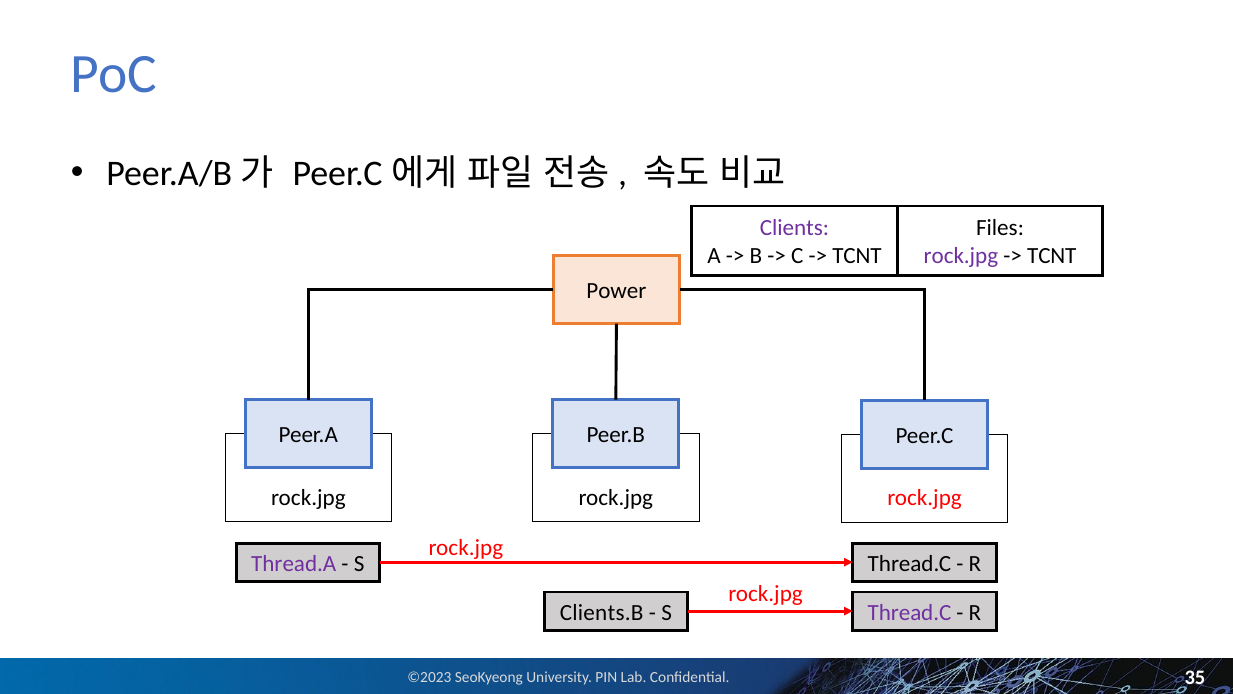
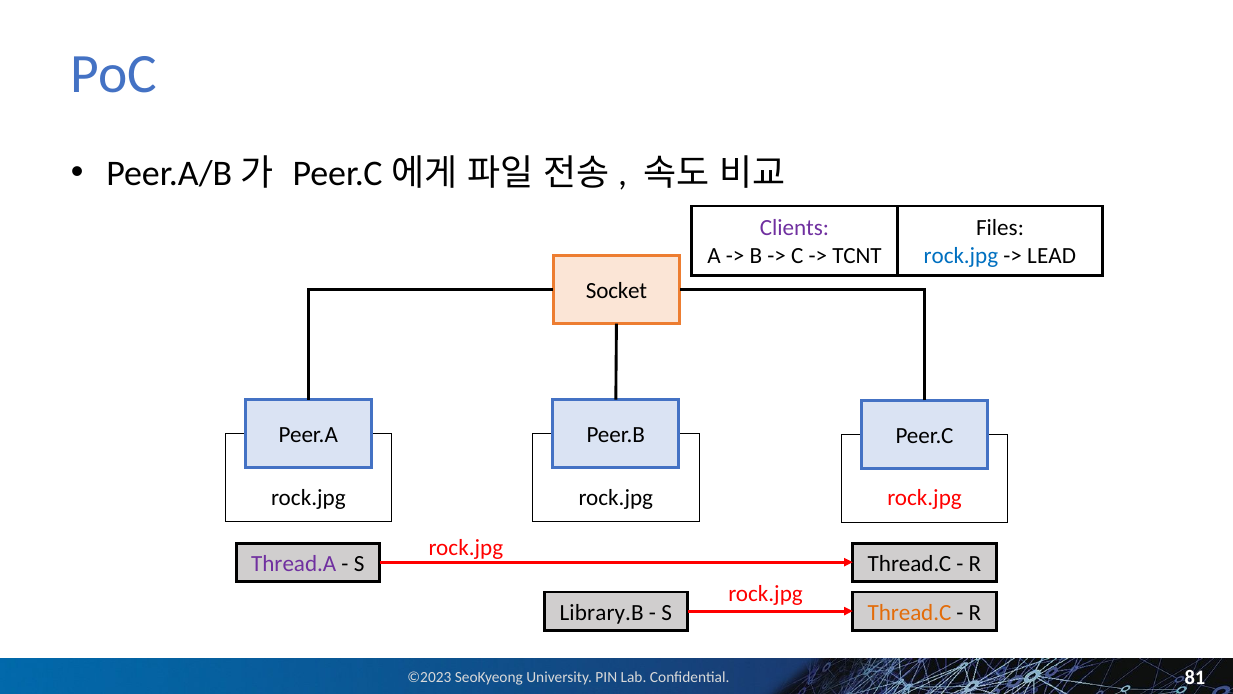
rock.jpg colour: purple -> blue (961, 256)
TCNT: TCNT -> LEAD (1052, 256)
Power: Power -> Socket (617, 291)
Clients.B: Clients.B -> Library.B (602, 612)
Thread.C colour: purple -> orange (910, 612)
35: 35 -> 81 (1195, 678)
